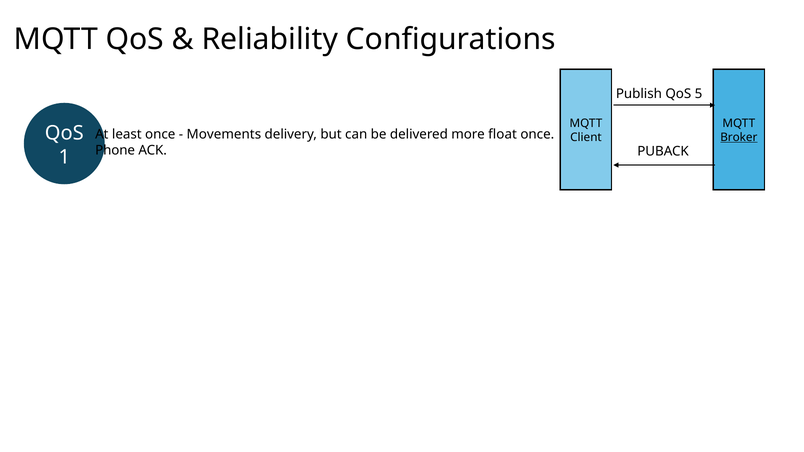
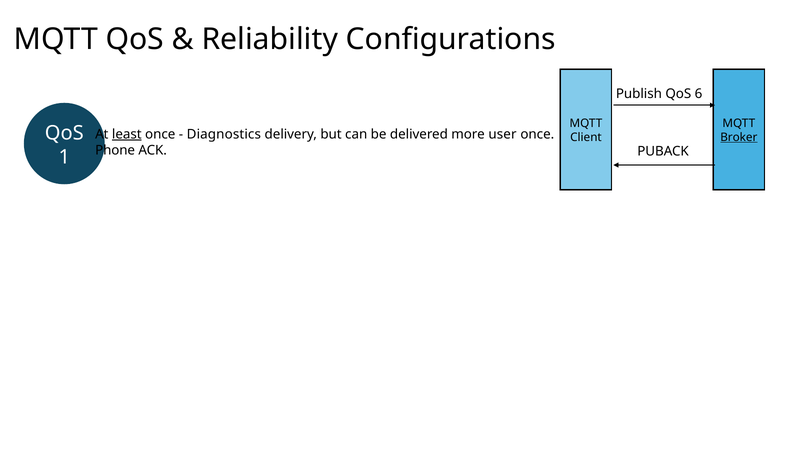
5: 5 -> 6 (699, 94)
least underline: none -> present (127, 134)
Movements: Movements -> Diagnostics (224, 134)
float: float -> user (502, 134)
